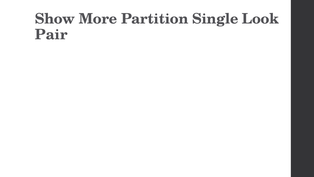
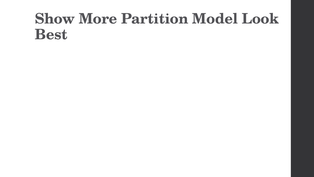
Single: Single -> Model (215, 19)
Pair: Pair -> Best (51, 35)
